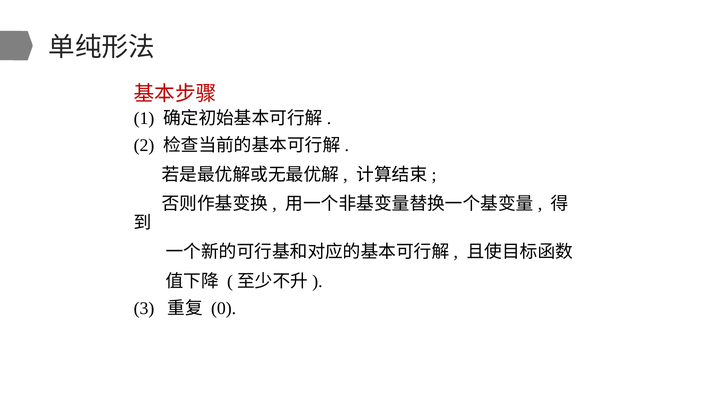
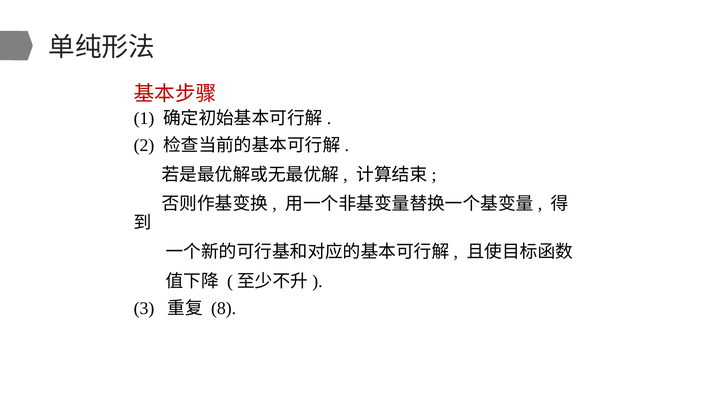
0: 0 -> 8 (224, 308)
